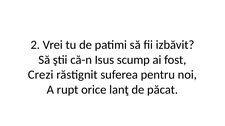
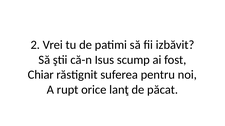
Crezi: Crezi -> Chiar (41, 75)
